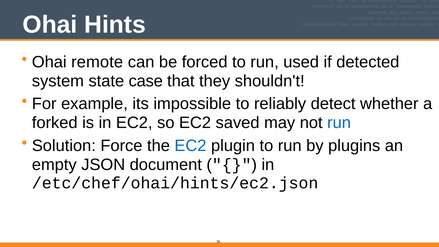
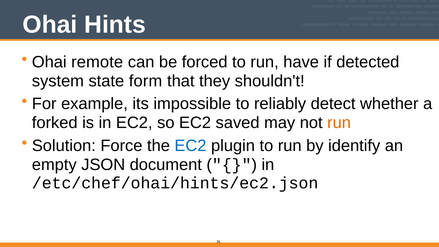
used: used -> have (301, 62)
case: case -> form (146, 81)
run colour: blue -> orange (339, 123)
plugins: plugins -> identify (354, 146)
